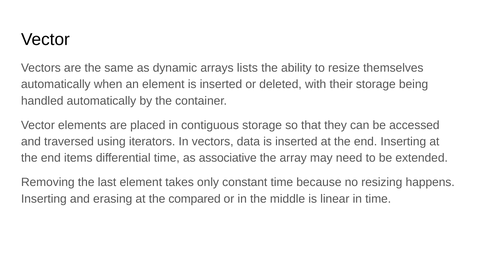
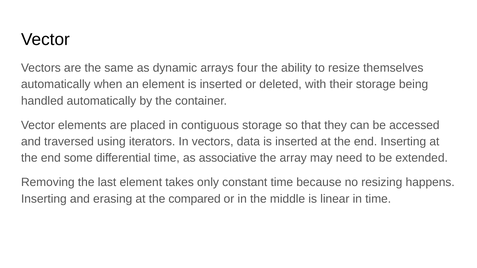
lists: lists -> four (247, 68)
items: items -> some (78, 158)
